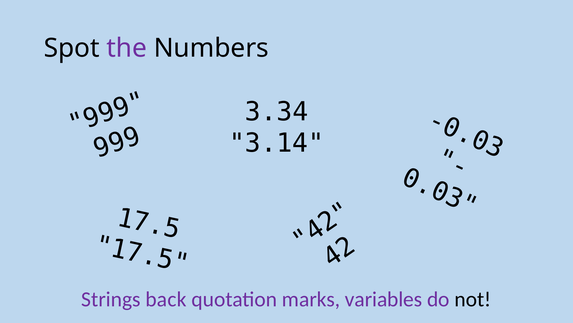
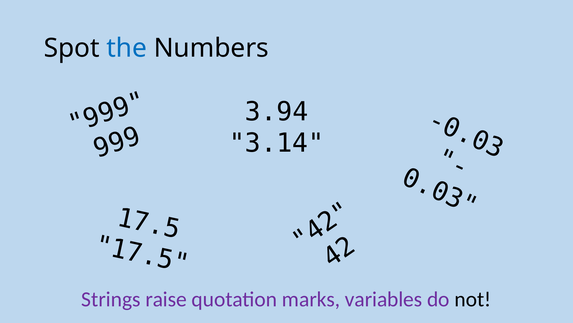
the colour: purple -> blue (127, 48)
3.34: 3.34 -> 3.94 (277, 111)
back: back -> raise (166, 299)
